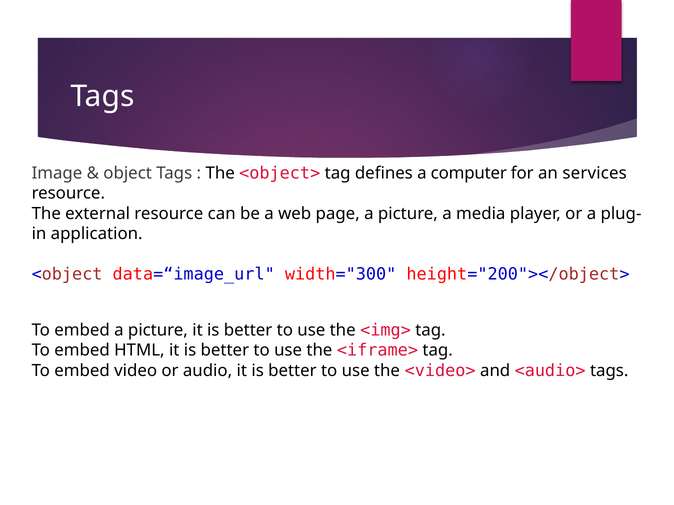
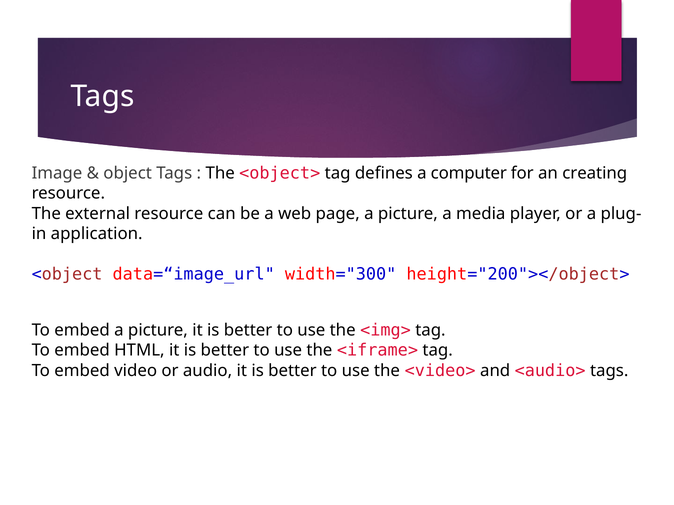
services: services -> creating (595, 173)
